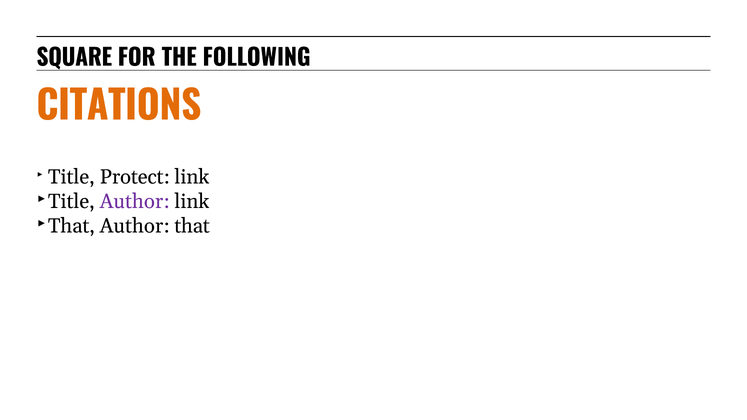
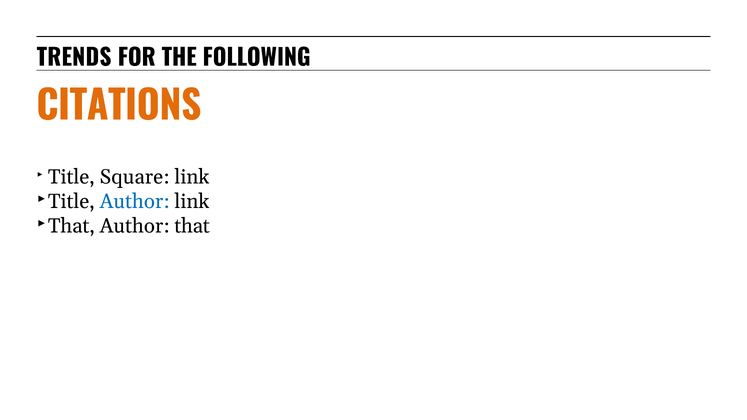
SQUARE: SQUARE -> TRENDS (74, 58)
Protect: Protect -> Square (135, 177)
Author colour: purple -> blue (135, 201)
